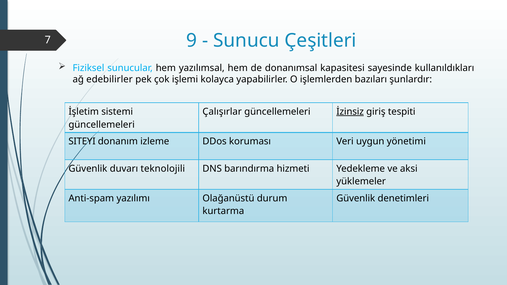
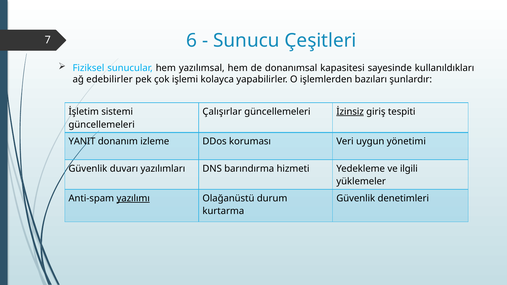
9: 9 -> 6 (192, 41)
SITEYI: SITEYI -> YANIT (82, 141)
teknolojili: teknolojili -> yazılımları (163, 169)
aksi: aksi -> ilgili (409, 169)
yazılımı underline: none -> present (133, 198)
